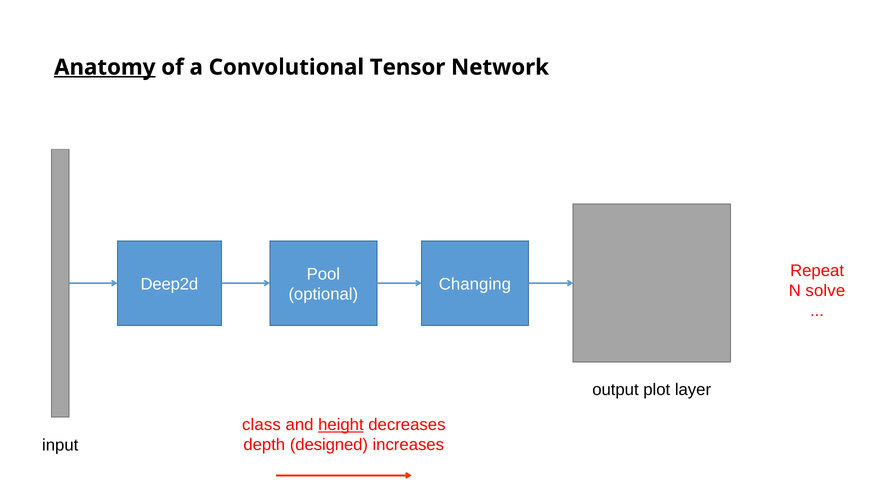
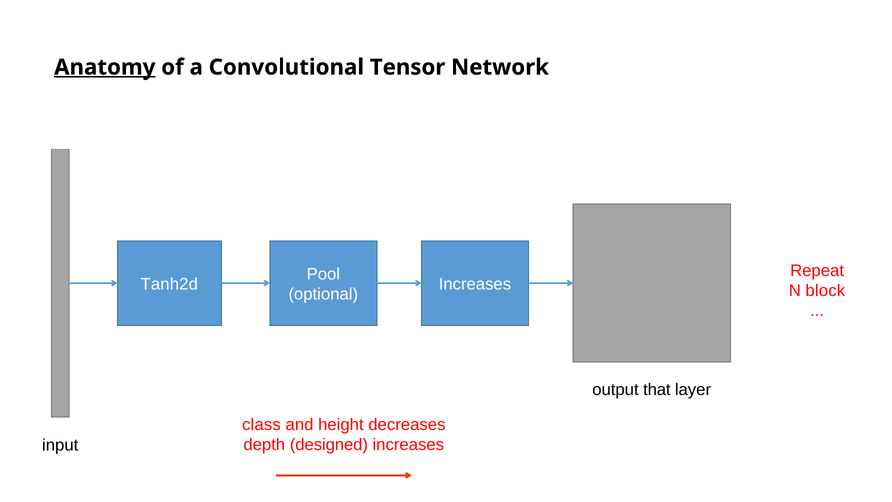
Deep2d: Deep2d -> Tanh2d (169, 284)
Changing: Changing -> Increases (475, 284)
solve: solve -> block (825, 291)
plot: plot -> that (657, 389)
height underline: present -> none (341, 425)
